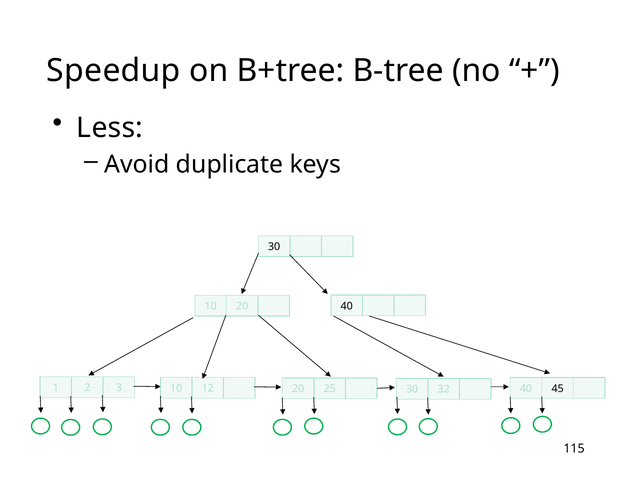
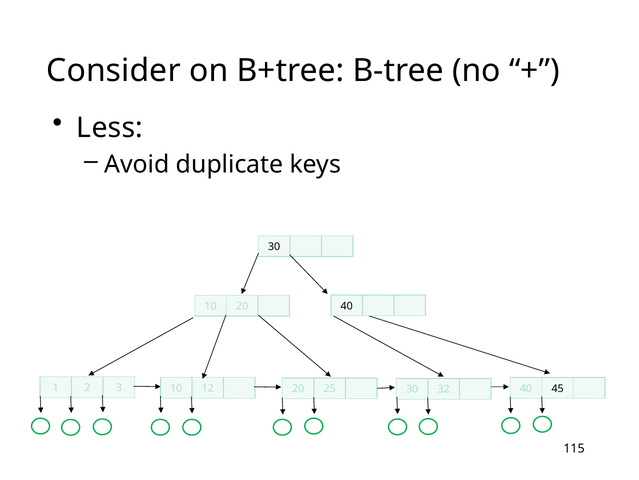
Speedup: Speedup -> Consider (114, 71)
